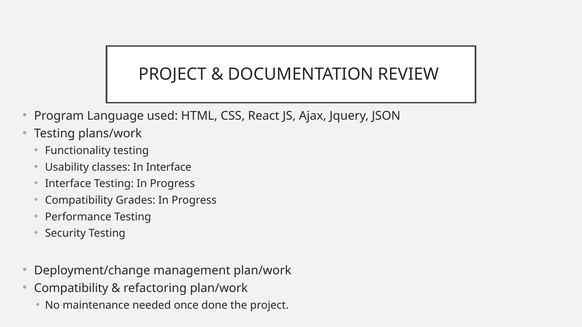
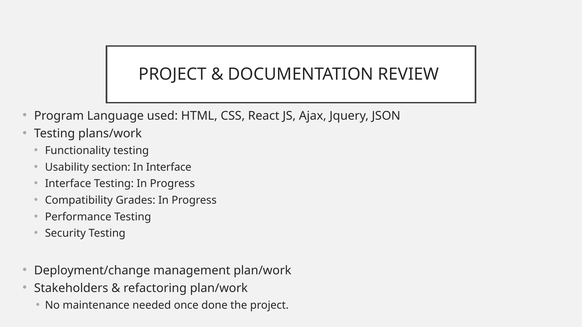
classes: classes -> section (111, 167)
Compatibility: Compatibility -> Stakeholders (71, 288)
